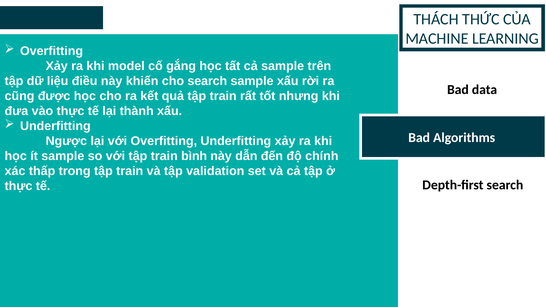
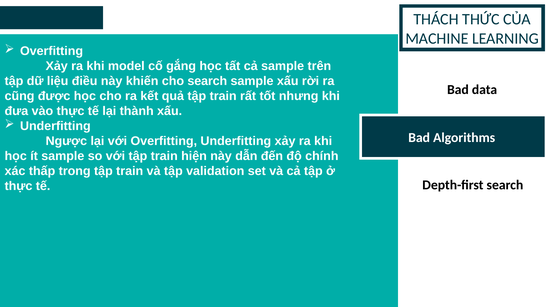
bình: bình -> hiện (194, 156)
